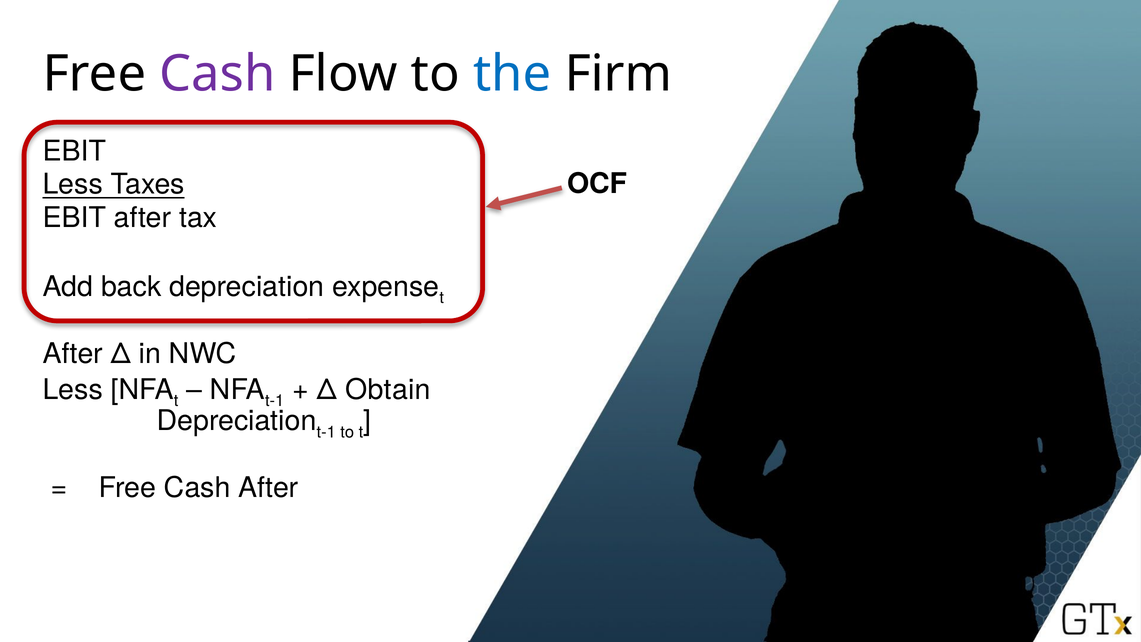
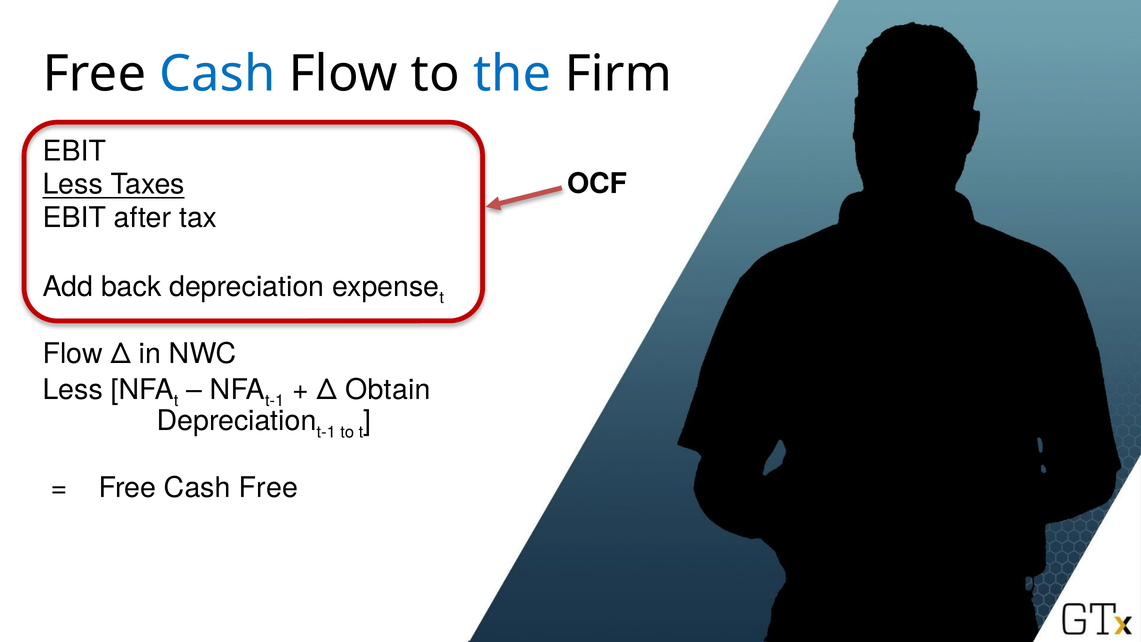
Cash colour: purple -> blue (217, 74)
After: After -> Flow (73, 354)
Cash After: After -> Free (268, 488)
